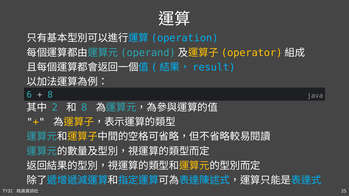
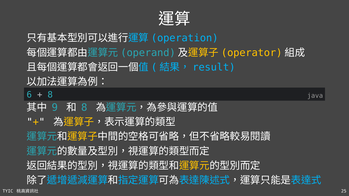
2: 2 -> 9 (55, 108)
